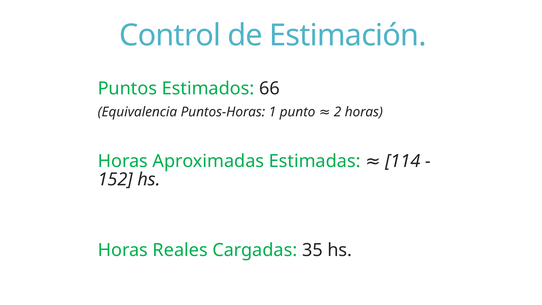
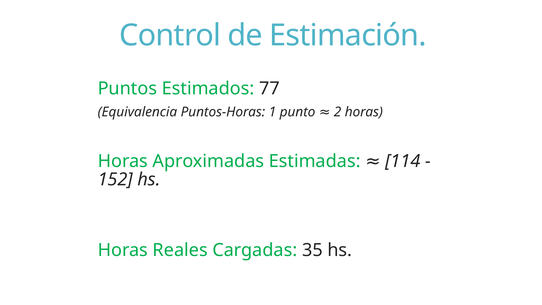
66: 66 -> 77 (269, 88)
